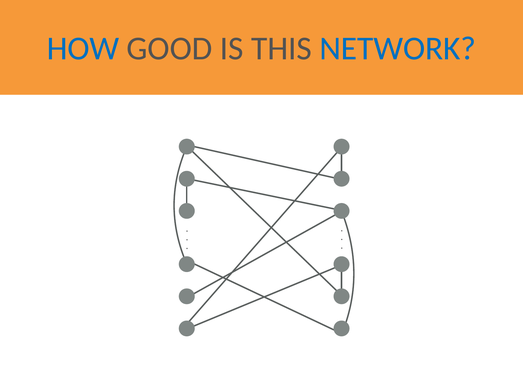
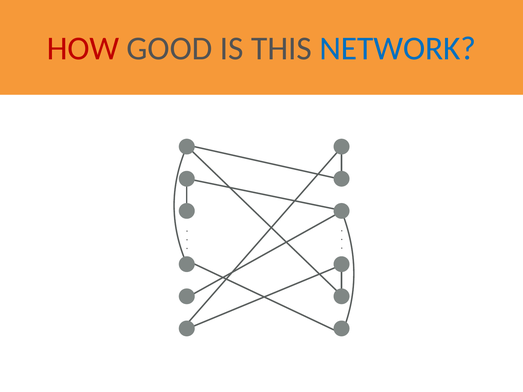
HOW colour: blue -> red (83, 48)
